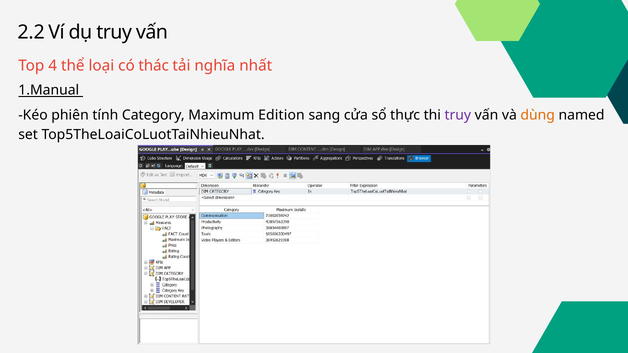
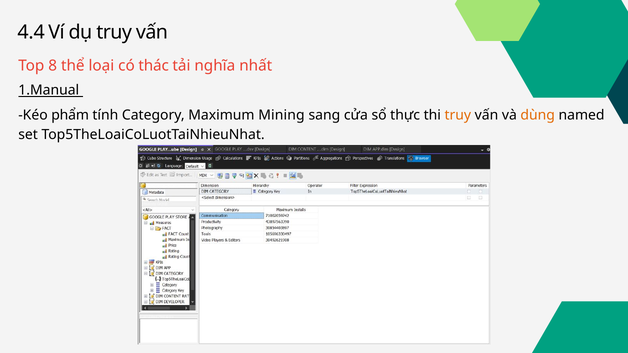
2.2: 2.2 -> 4.4 (31, 32)
4: 4 -> 8 (53, 66)
phiên: phiên -> phẩm (70, 115)
Edition: Edition -> Mining (281, 115)
truy colour: purple -> orange (458, 115)
